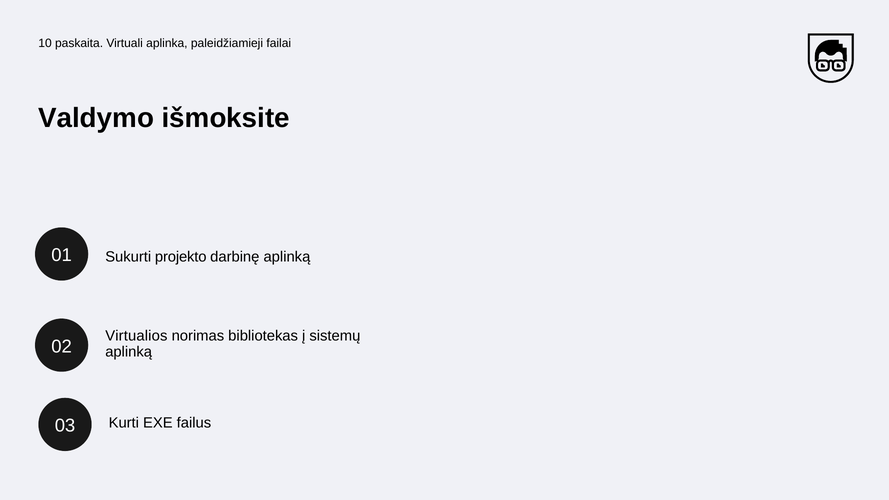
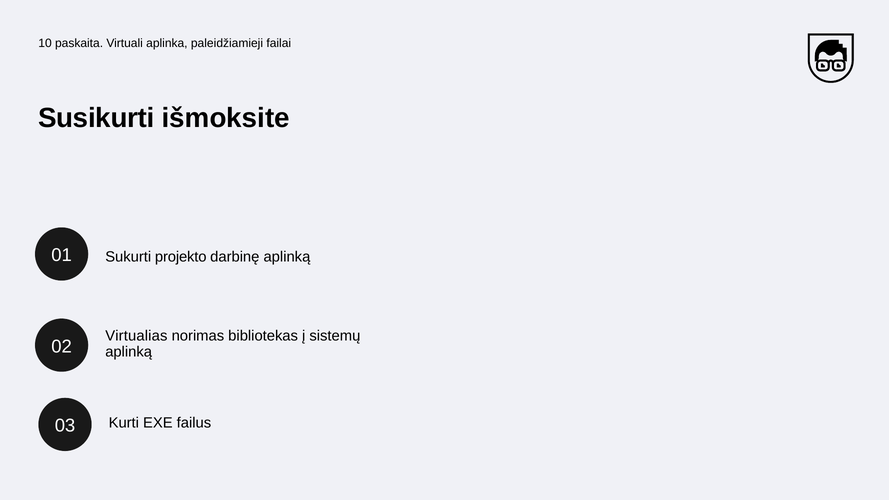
Valdymo: Valdymo -> Susikurti (96, 118)
Virtualios: Virtualios -> Virtualias (136, 336)
